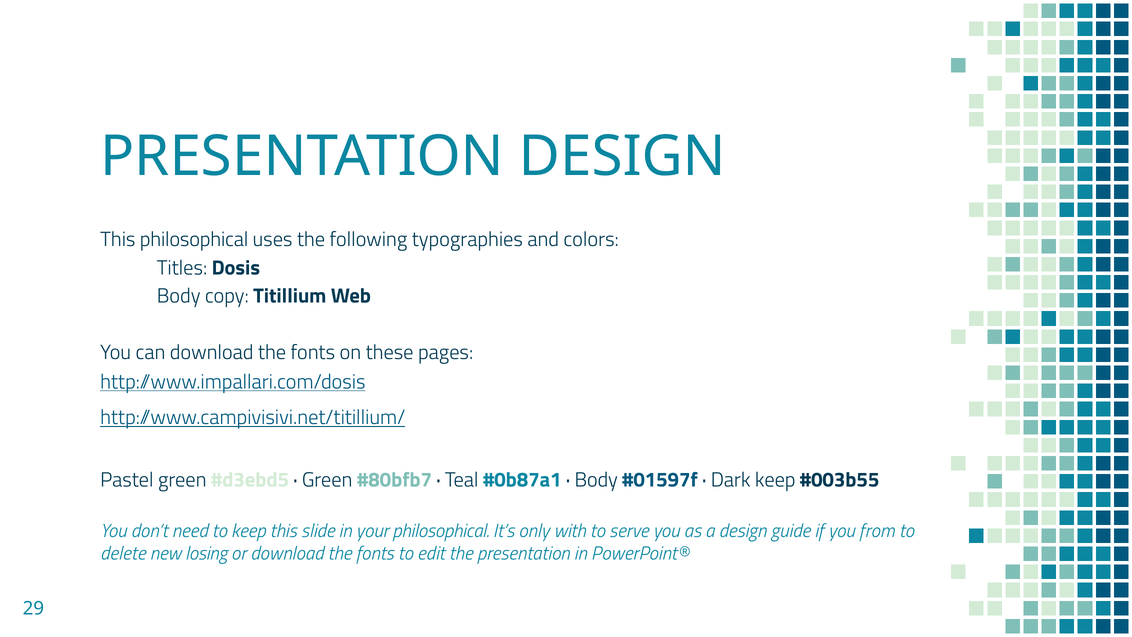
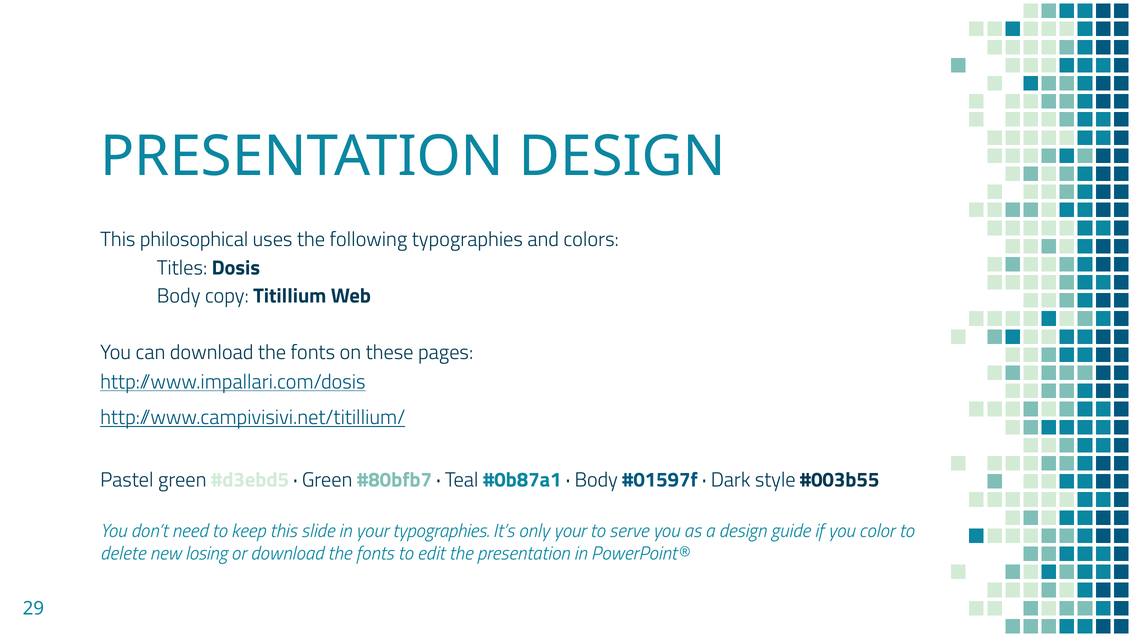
Dark keep: keep -> style (775, 480)
your philosophical: philosophical -> typographies (441, 531)
only with: with -> your (570, 531)
from: from -> color (877, 531)
